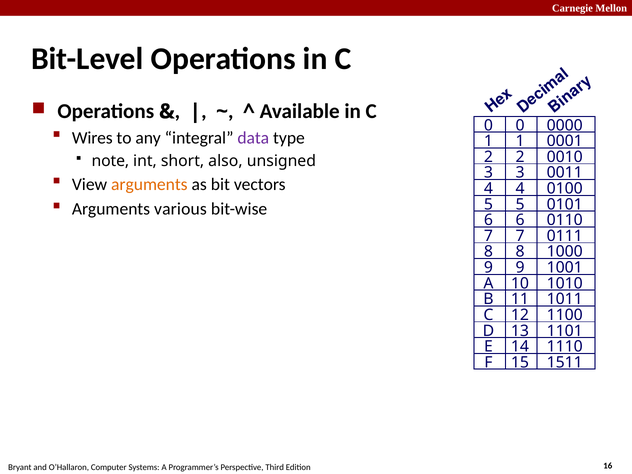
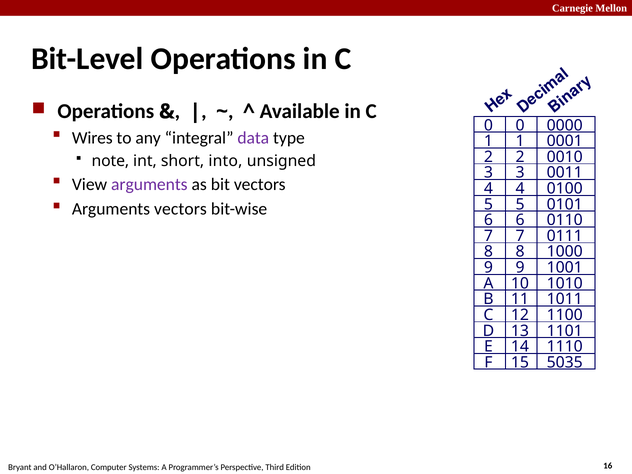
also: also -> into (225, 161)
arguments colour: orange -> purple (149, 185)
Arguments various: various -> vectors (180, 209)
1511: 1511 -> 5035 (565, 362)
